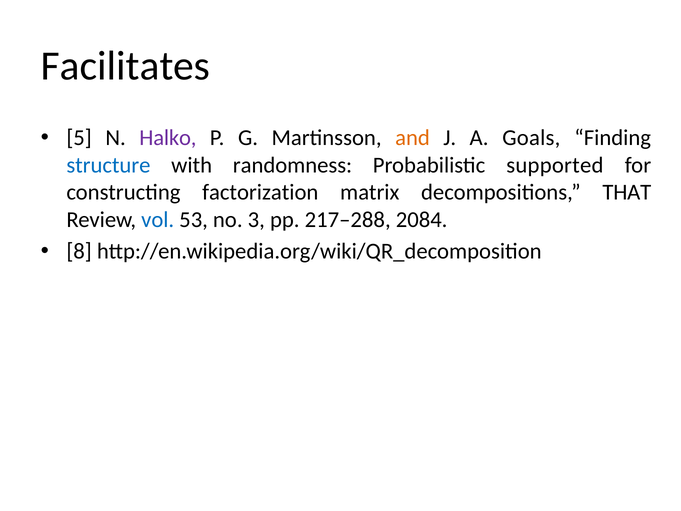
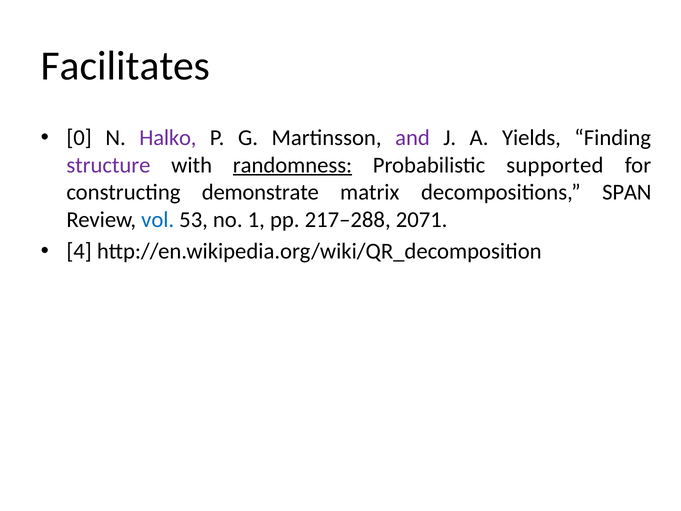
5: 5 -> 0 (79, 138)
and colour: orange -> purple (412, 138)
Goals: Goals -> Yields (531, 138)
structure colour: blue -> purple (108, 165)
randomness underline: none -> present (292, 165)
factorization: factorization -> demonstrate (260, 192)
THAT: THAT -> SPAN (627, 192)
3: 3 -> 1 (256, 220)
2084: 2084 -> 2071 (422, 220)
8: 8 -> 4 (79, 251)
